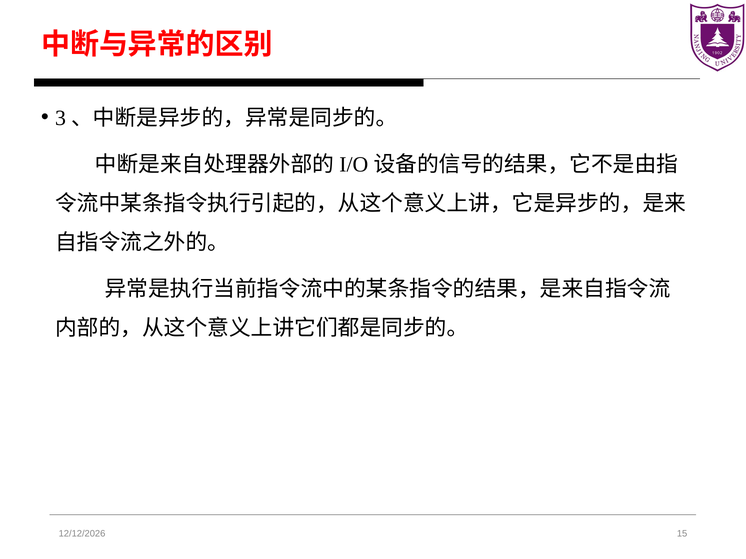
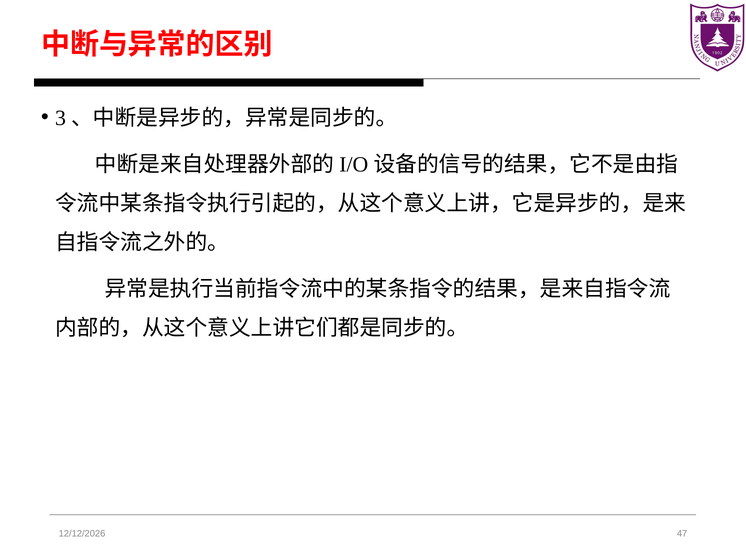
15: 15 -> 47 (682, 534)
